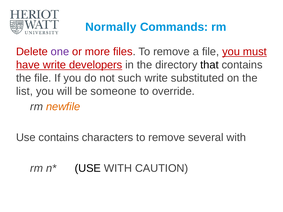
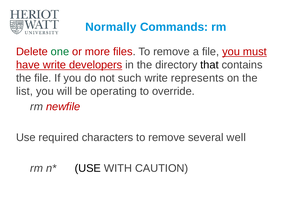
one colour: purple -> green (60, 52)
substituted: substituted -> represents (197, 78)
someone: someone -> operating (114, 91)
newfile colour: orange -> red (63, 107)
Use contains: contains -> required (59, 138)
several with: with -> well (236, 138)
